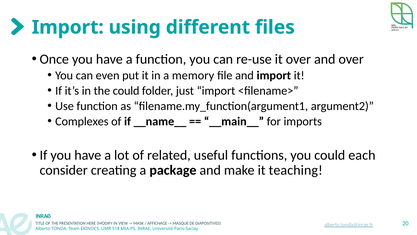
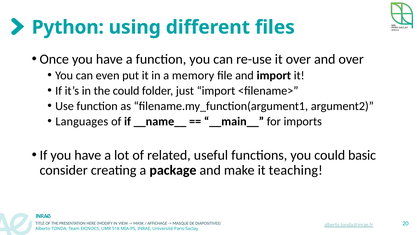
Import: Import -> Python (68, 27)
Complexes: Complexes -> Languages (82, 121)
each: each -> basic (362, 155)
